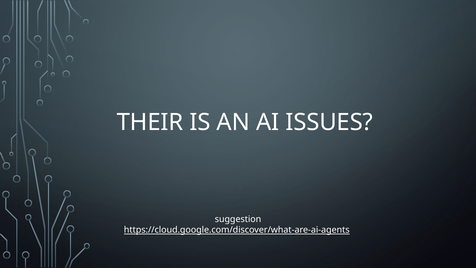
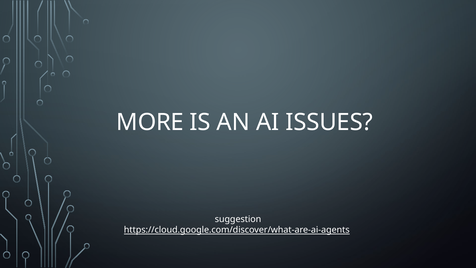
THEIR: THEIR -> MORE (150, 122)
